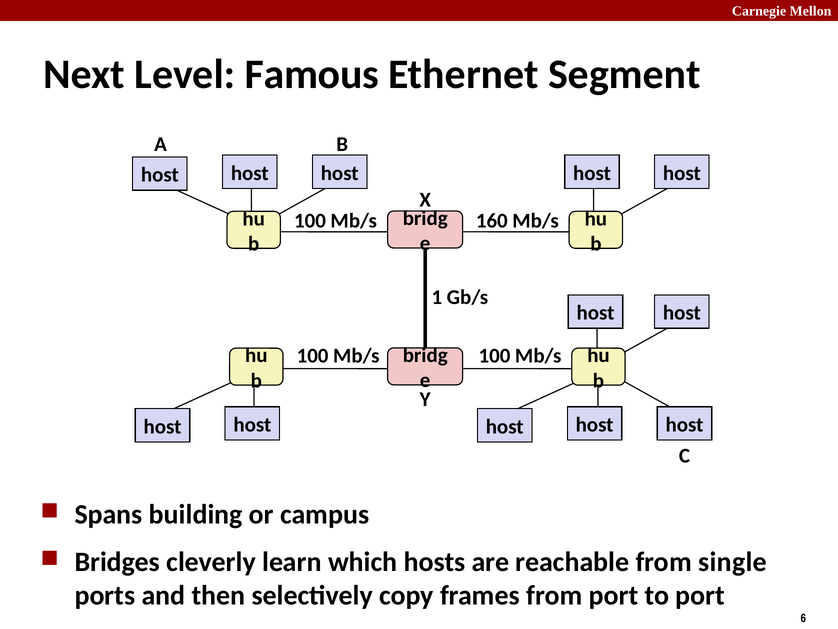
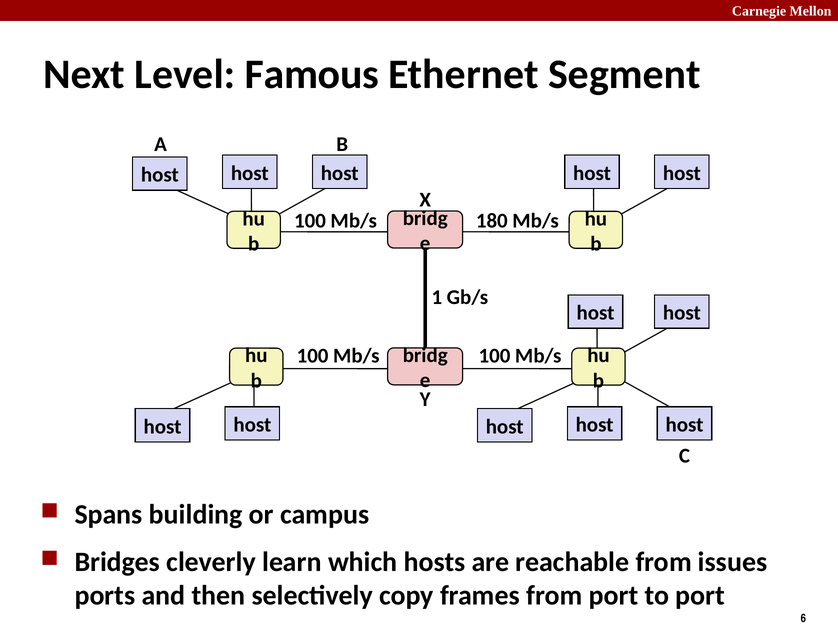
160: 160 -> 180 (492, 221)
single: single -> issues (733, 562)
